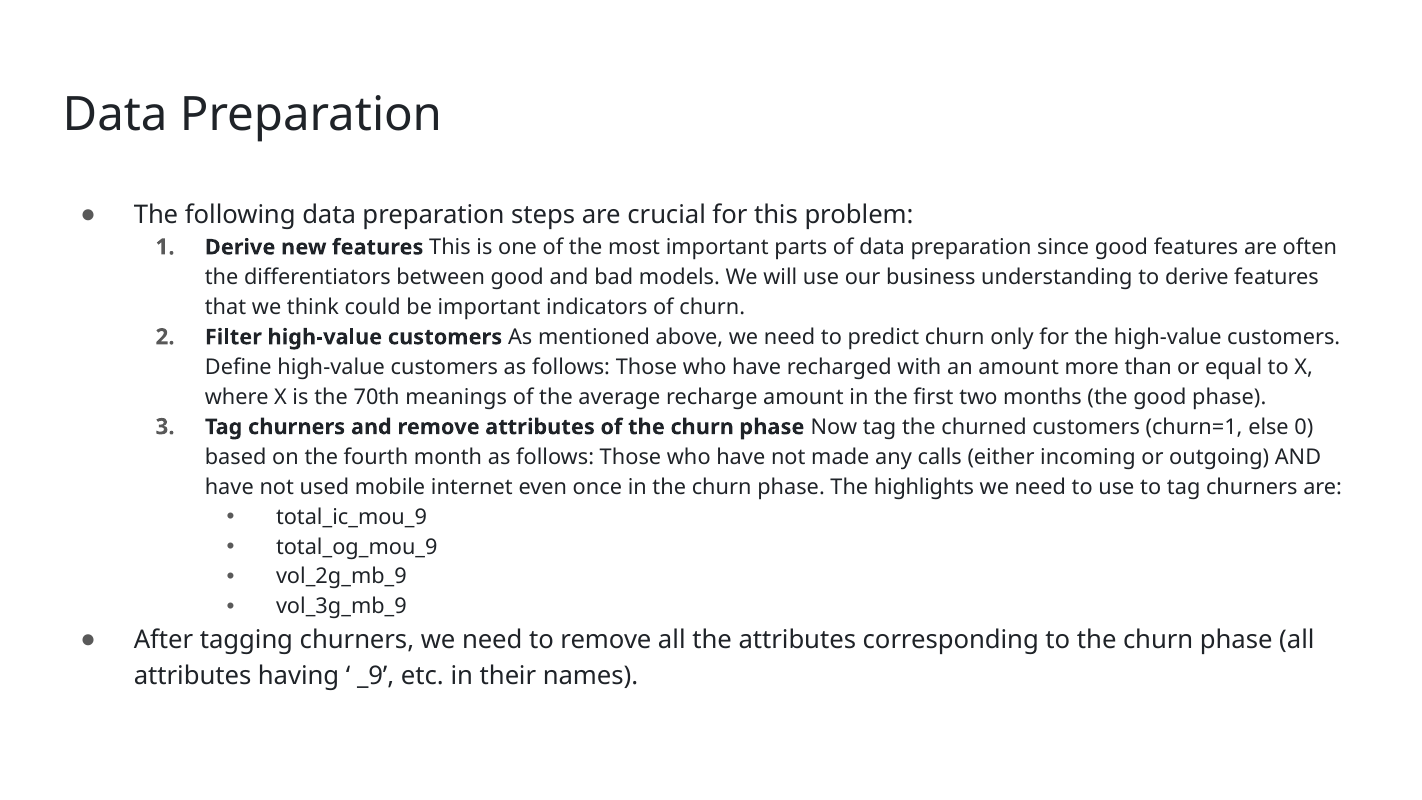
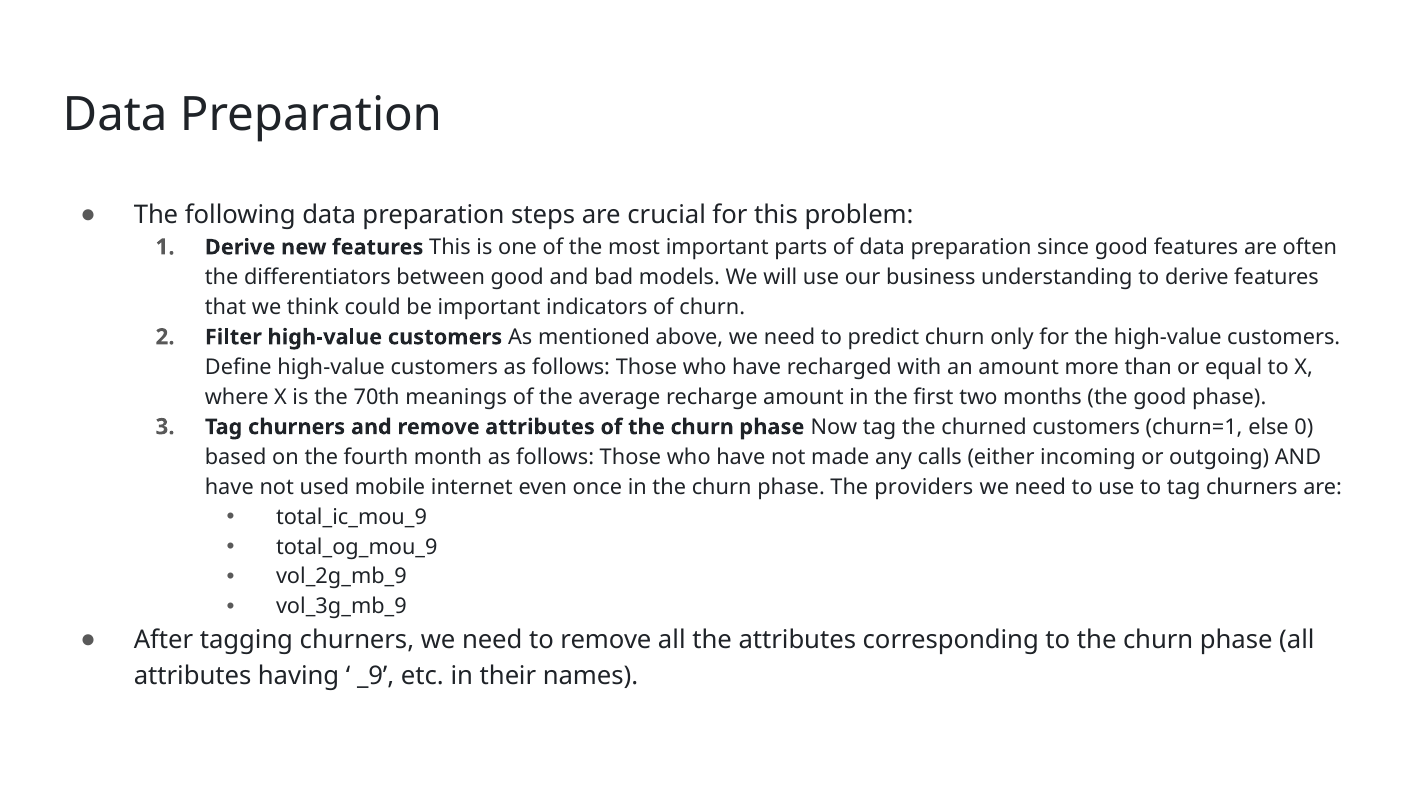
highlights: highlights -> providers (924, 487)
